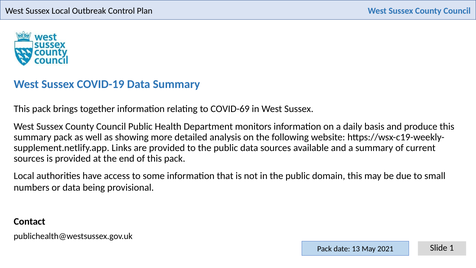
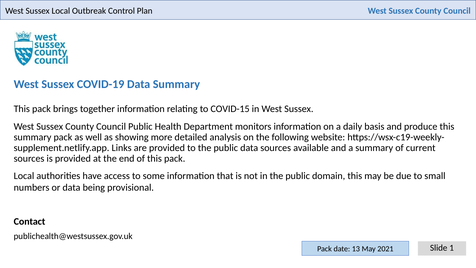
COVID-69: COVID-69 -> COVID-15 (230, 109)
